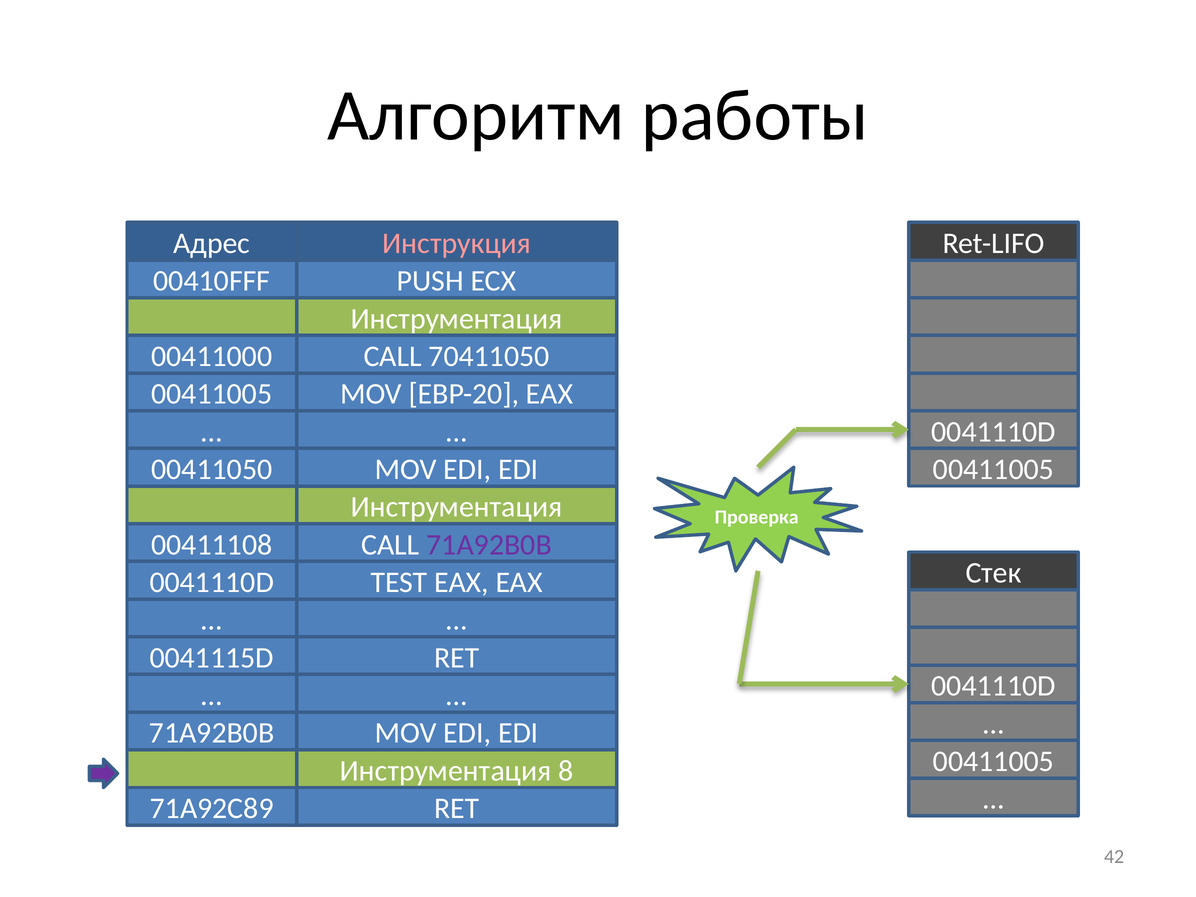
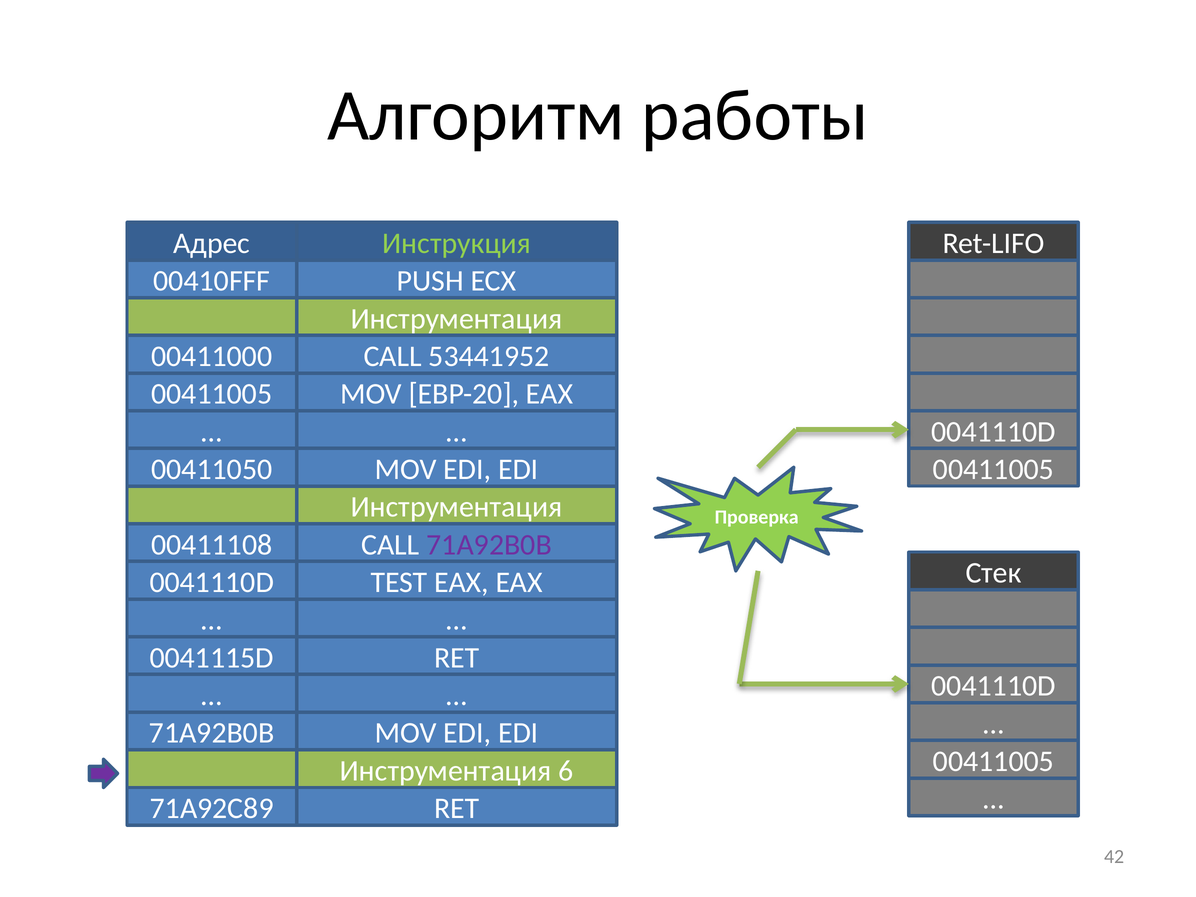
Инструкция colour: pink -> light green (457, 243)
70411050: 70411050 -> 53441952 (489, 356)
8: 8 -> 6 (566, 771)
